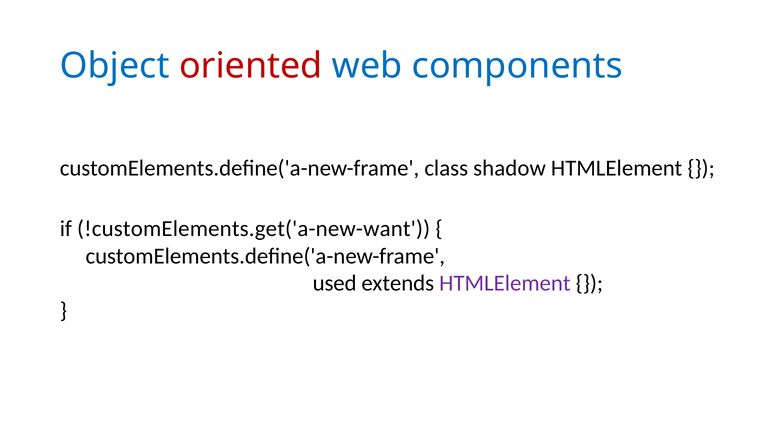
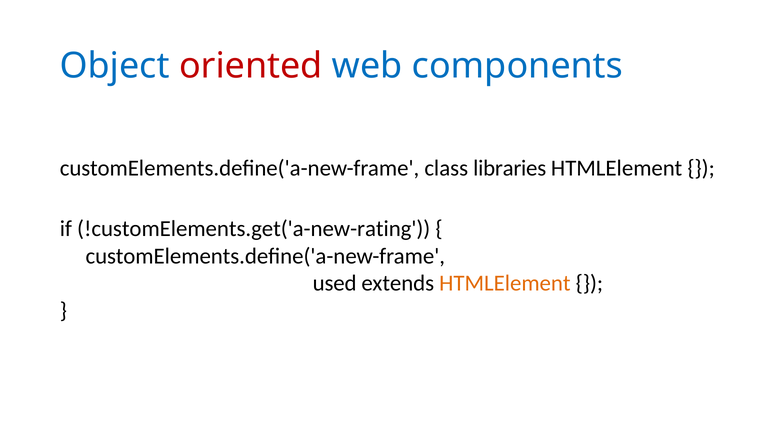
shadow: shadow -> libraries (510, 168)
!customElements.get('a-new-want: !customElements.get('a-new-want -> !customElements.get('a-new-rating (254, 229)
HTMLElement colour: purple -> orange (505, 283)
